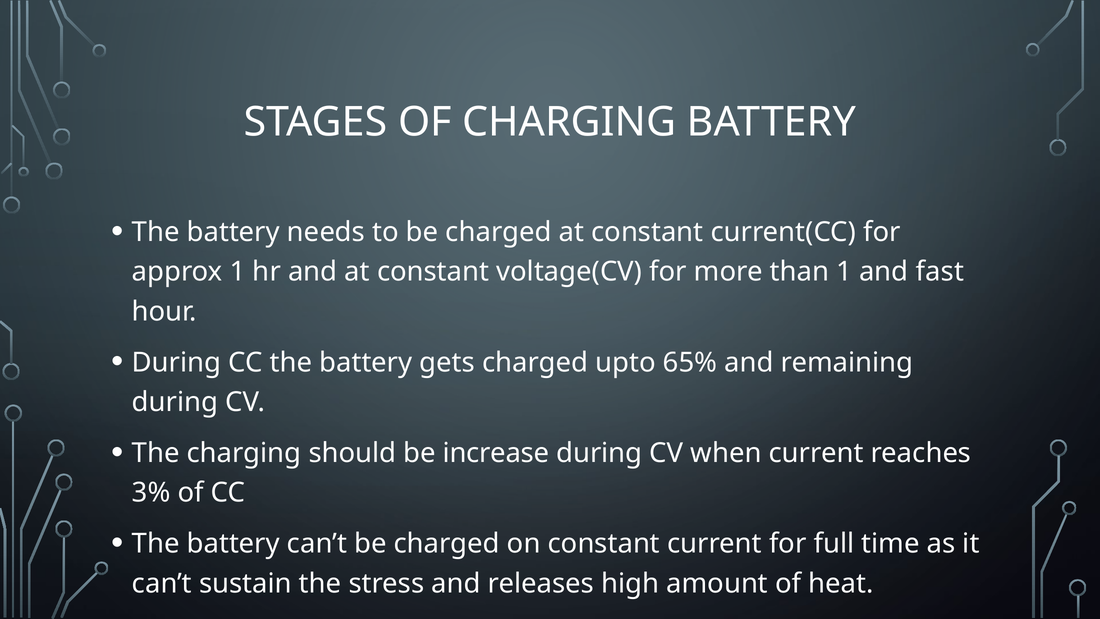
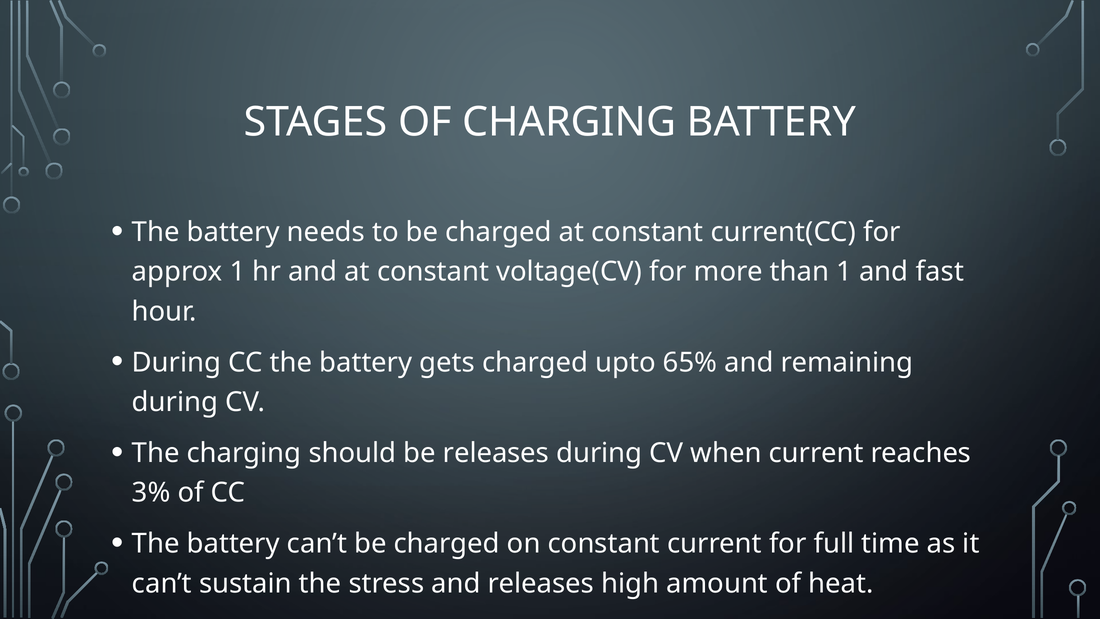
be increase: increase -> releases (496, 453)
